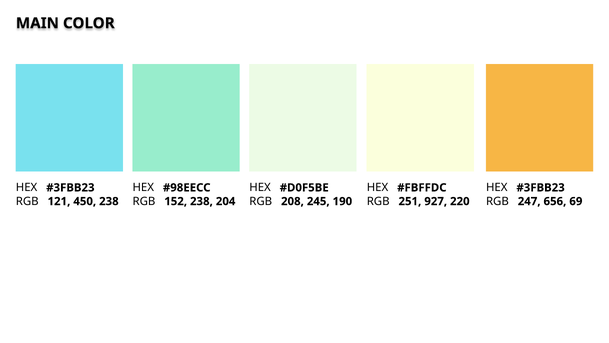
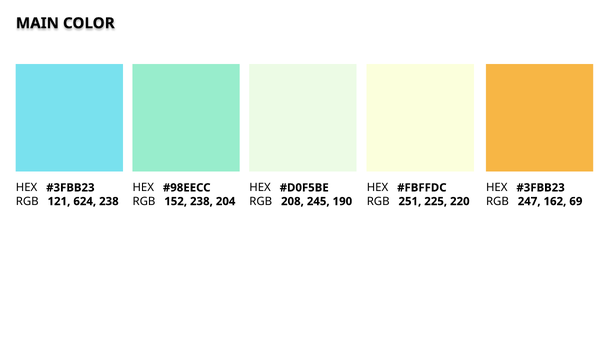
450: 450 -> 624 (85, 201)
927: 927 -> 225 (436, 201)
656: 656 -> 162 (555, 201)
